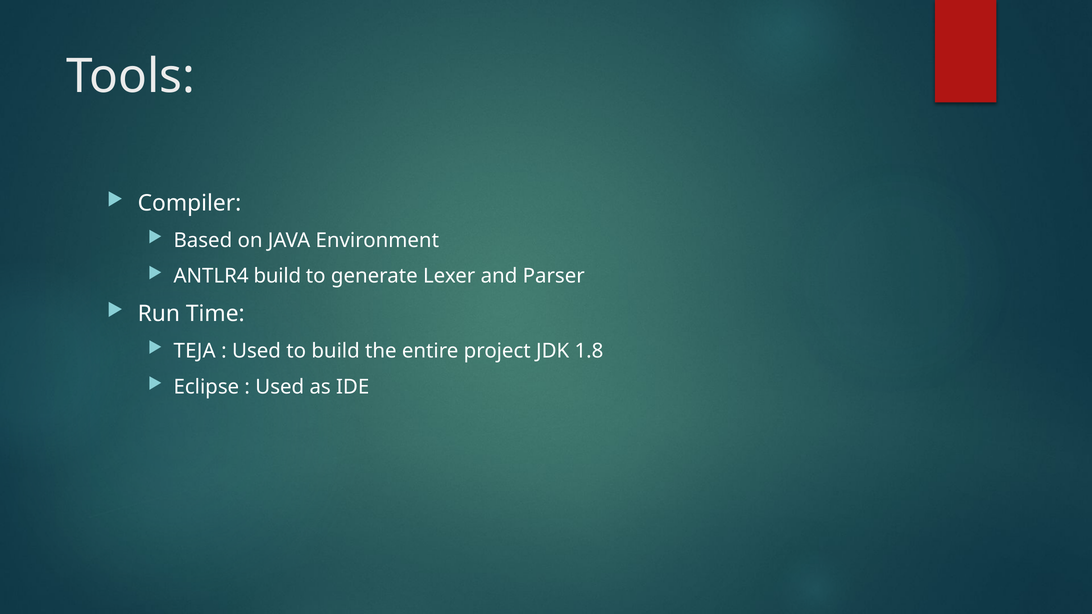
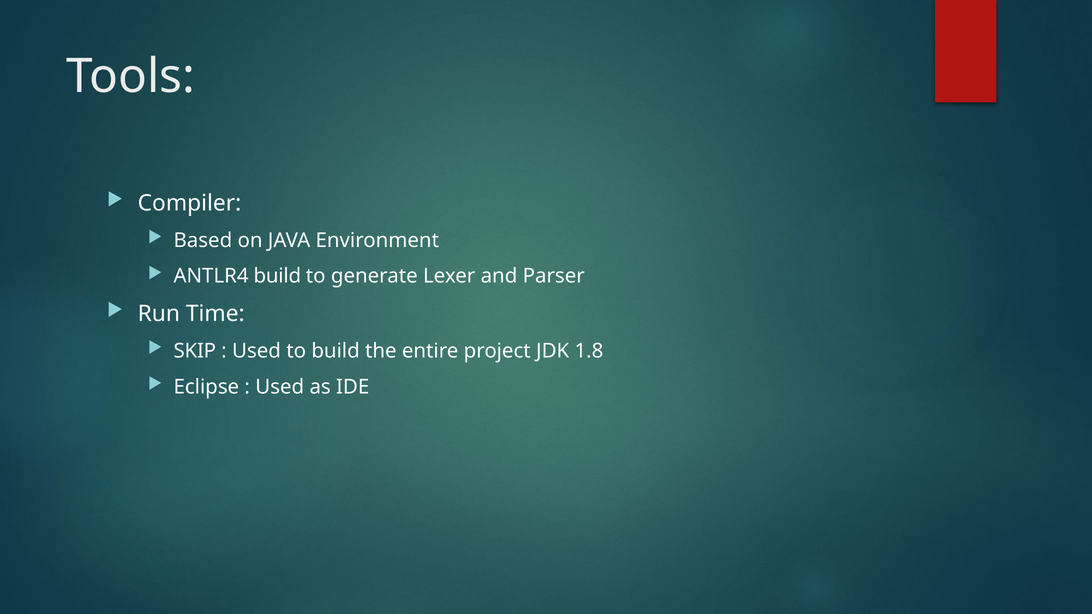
TEJA: TEJA -> SKIP (195, 351)
